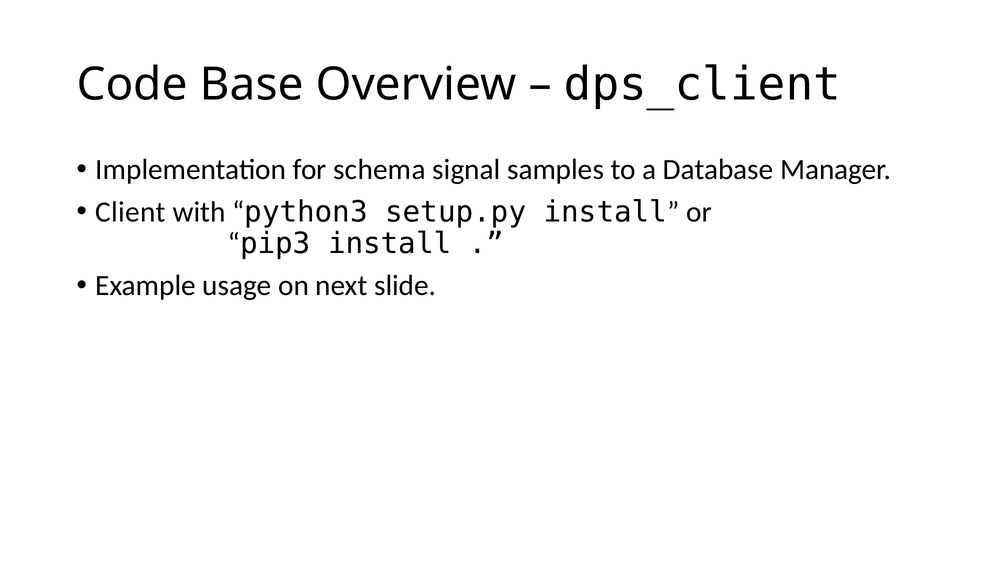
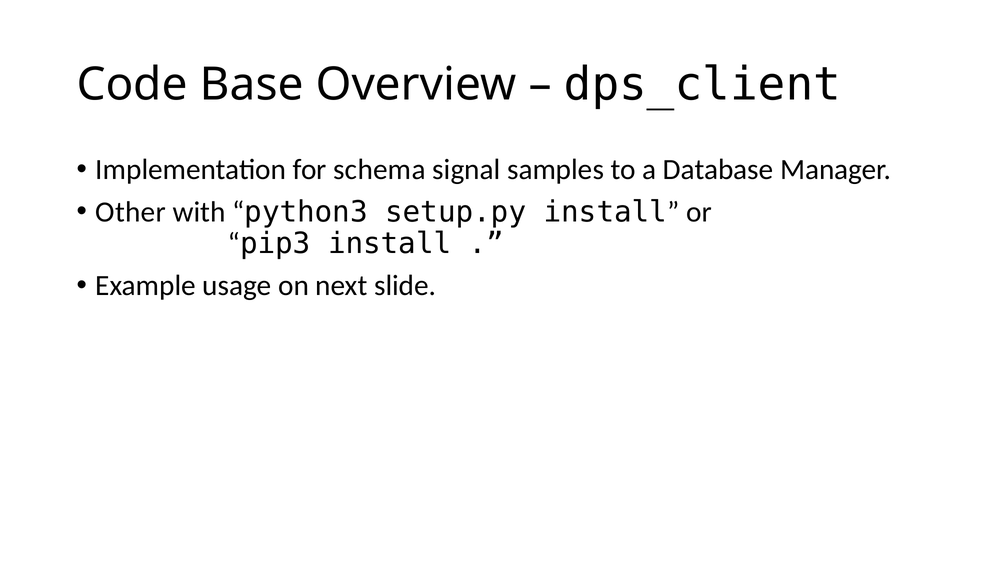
Client: Client -> Other (131, 212)
